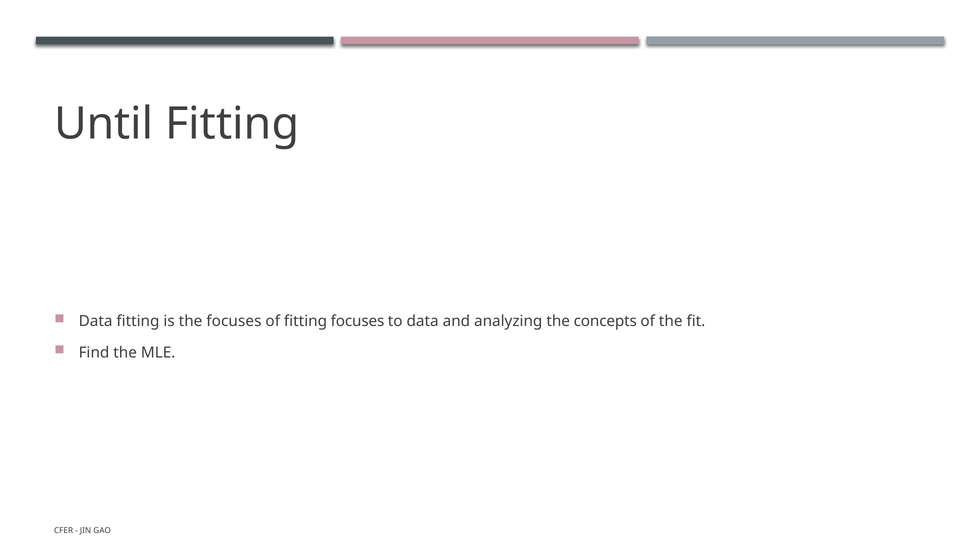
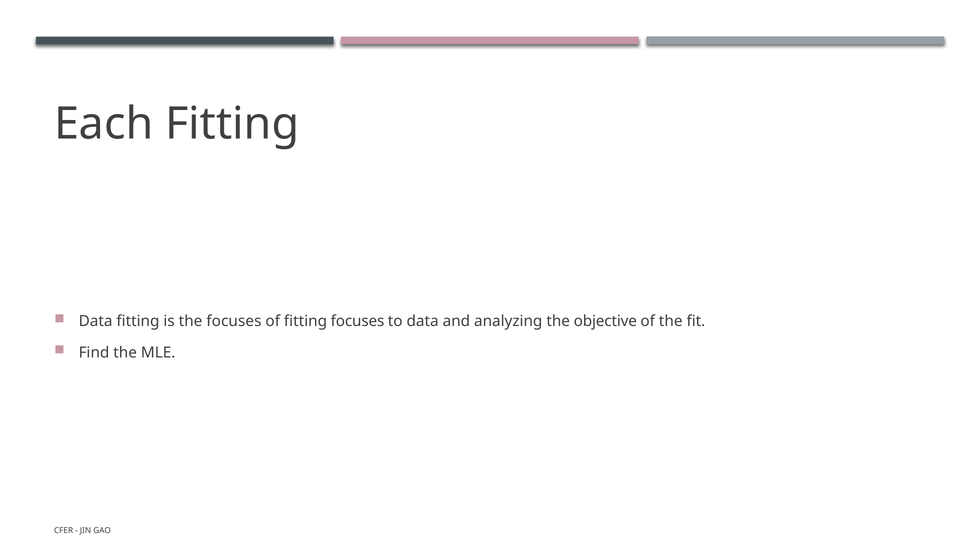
Until: Until -> Each (104, 124)
concepts: concepts -> objective (605, 321)
